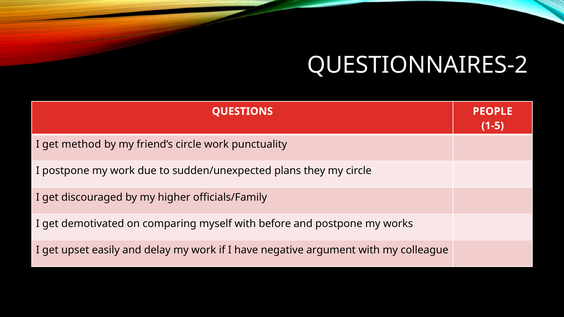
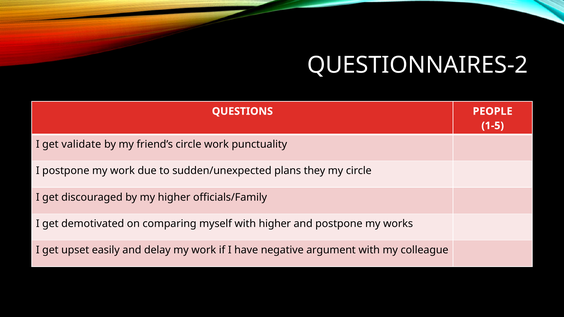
method: method -> validate (81, 144)
with before: before -> higher (275, 224)
